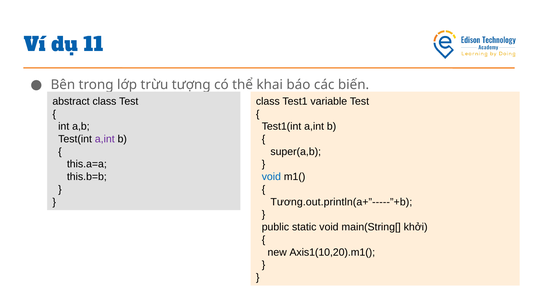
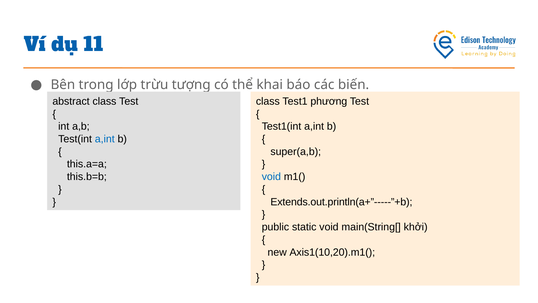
variable: variable -> phương (329, 101)
a,int colour: purple -> blue (105, 139)
Tương.out.println(a+”-----”+b: Tương.out.println(a+”-----”+b -> Extends.out.println(a+”-----”+b (341, 202)
